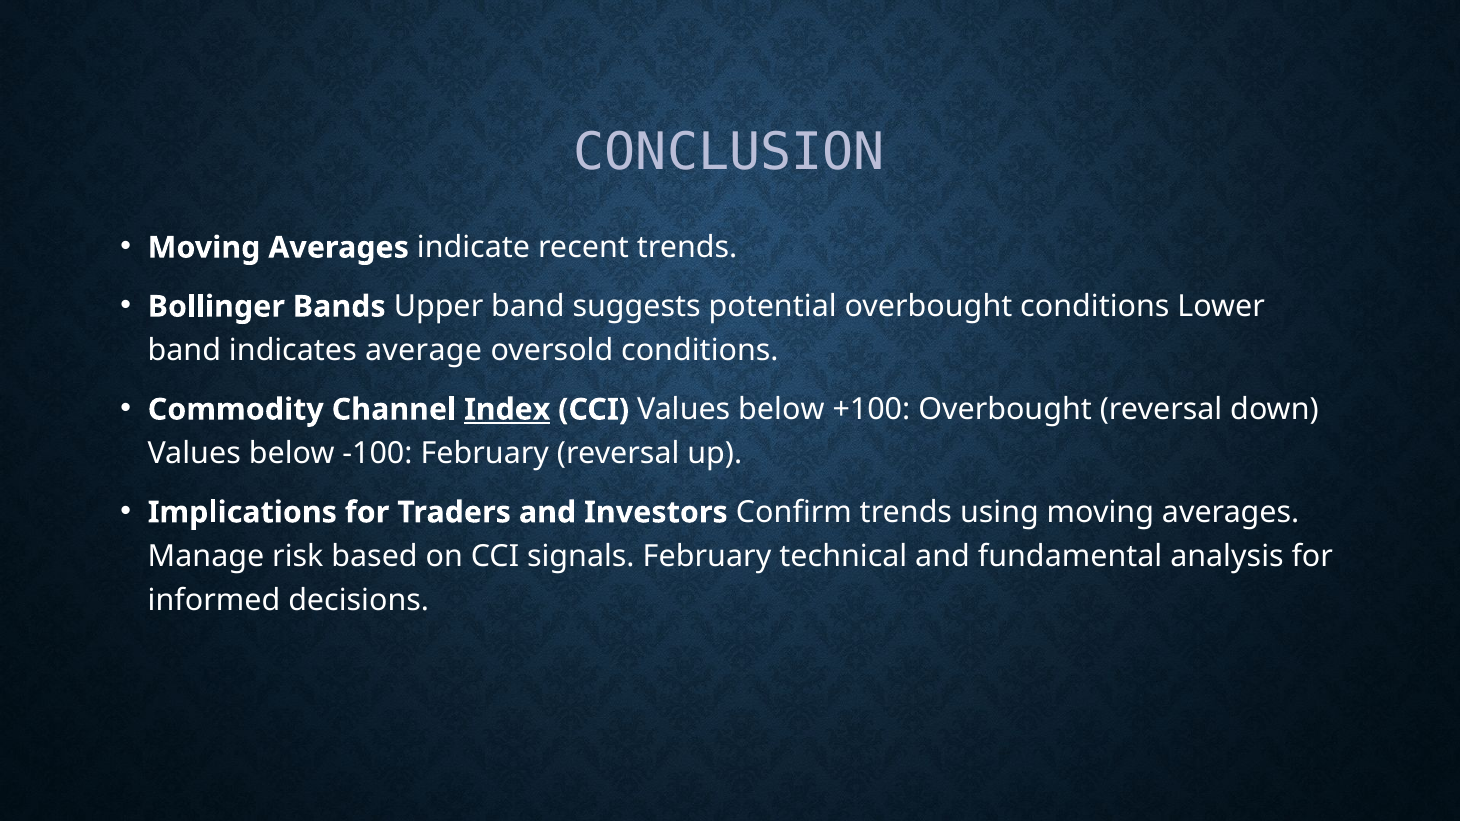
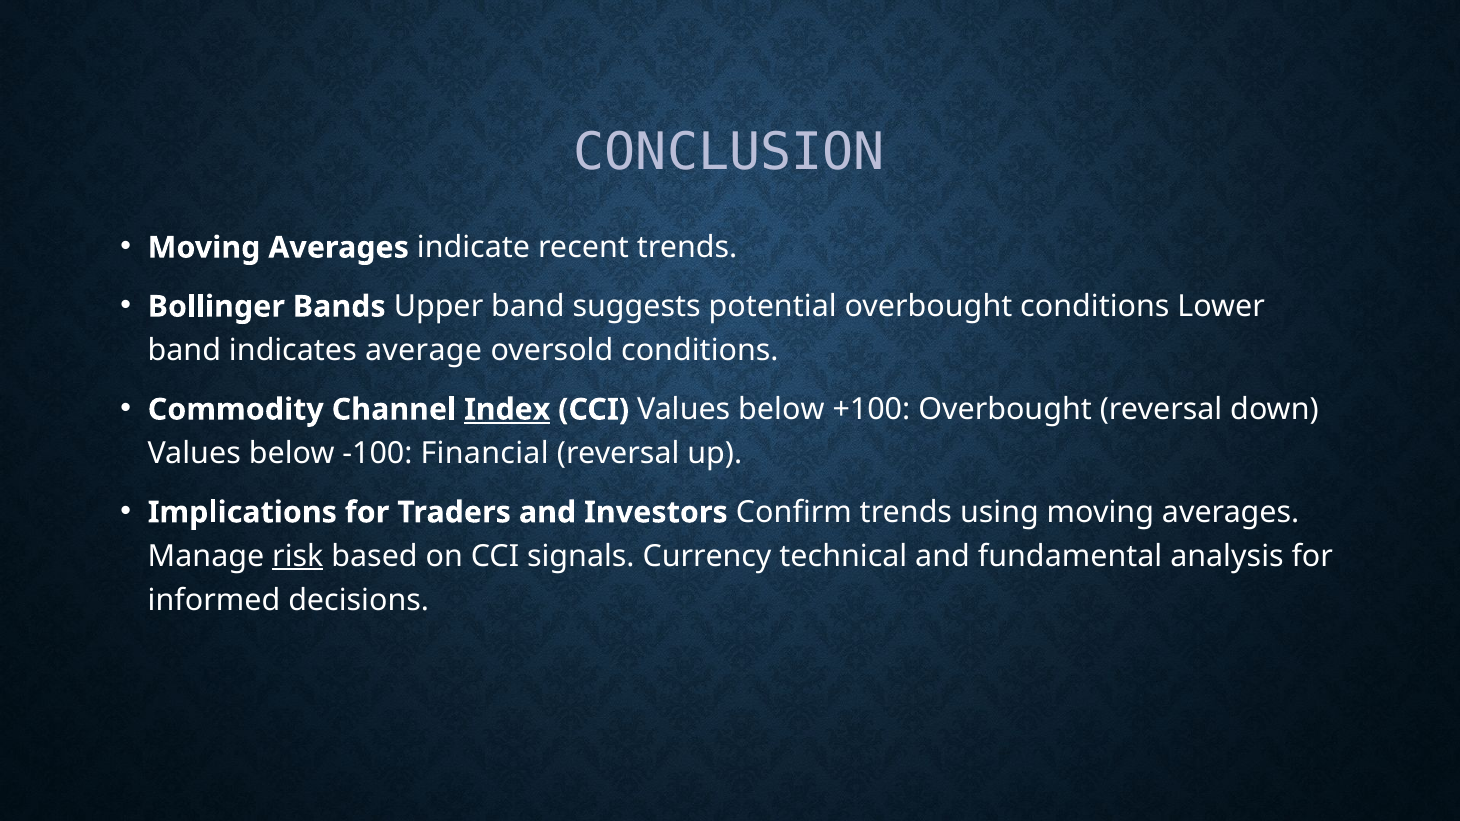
-100 February: February -> Financial (485, 454)
risk underline: none -> present (298, 556)
signals February: February -> Currency (707, 556)
